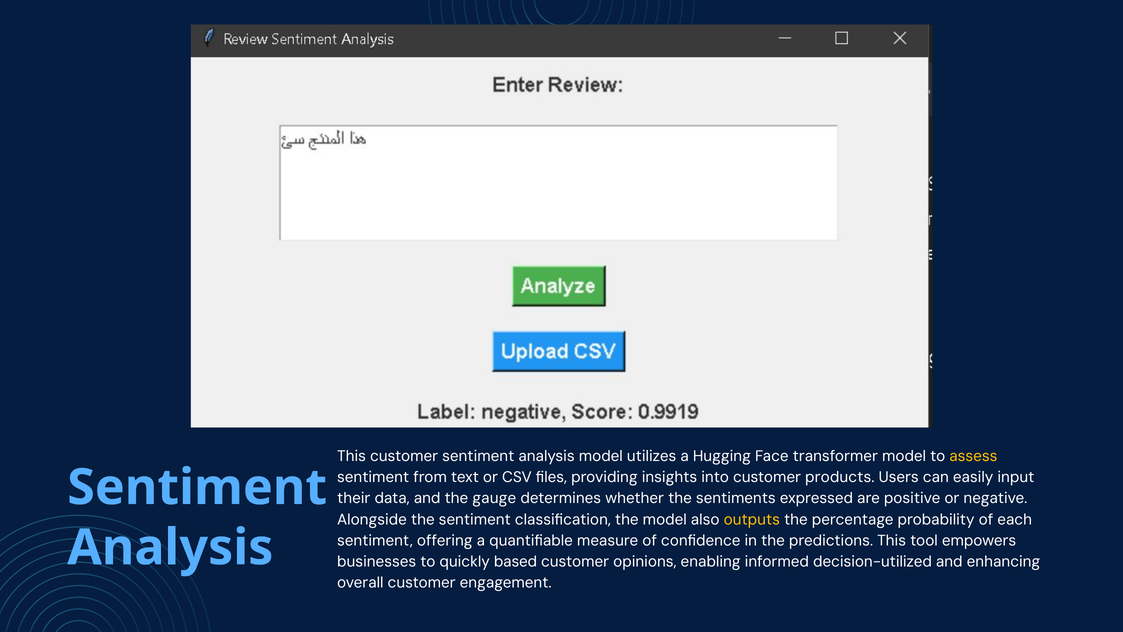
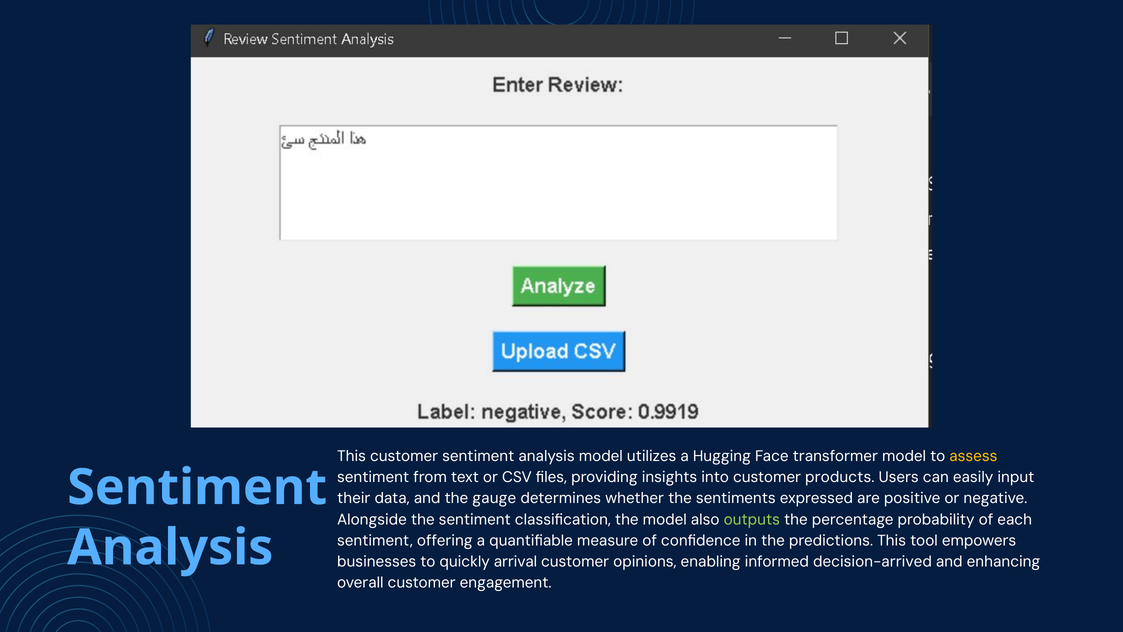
outputs colour: yellow -> light green (752, 519)
based: based -> arrival (515, 561)
decision-utilized: decision-utilized -> decision-arrived (872, 561)
